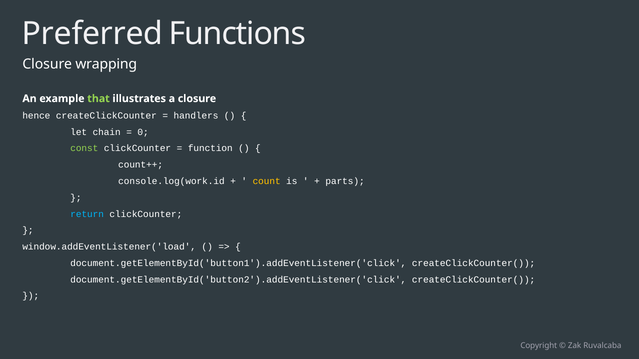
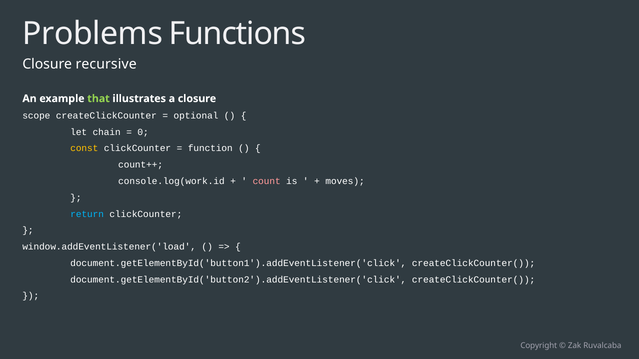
Preferred: Preferred -> Problems (92, 34)
wrapping: wrapping -> recursive (106, 64)
hence: hence -> scope (36, 116)
handlers: handlers -> optional (196, 116)
const colour: light green -> yellow (84, 149)
count colour: yellow -> pink (267, 181)
parts: parts -> moves (345, 181)
